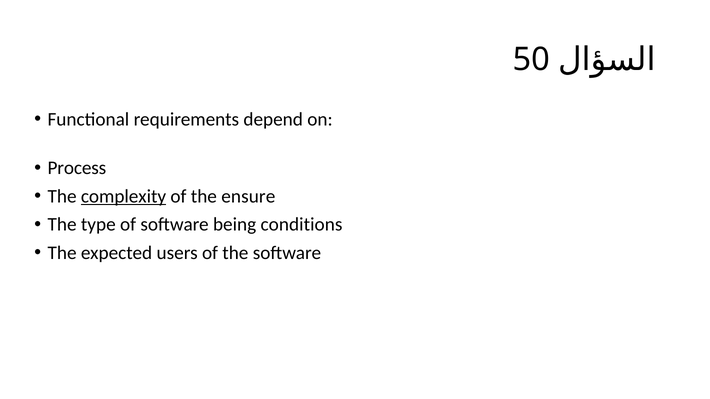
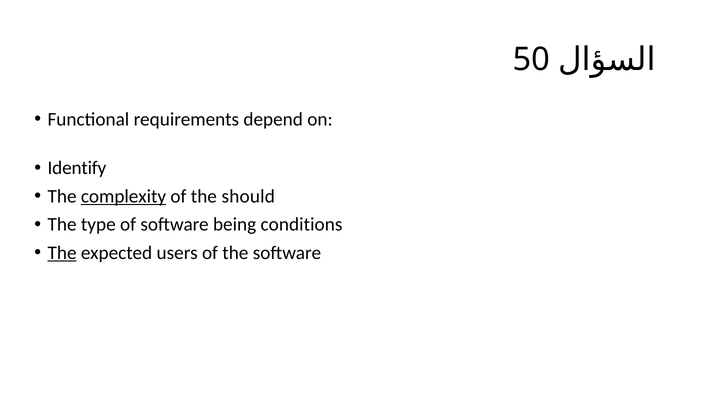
Process: Process -> Identify (77, 168)
ensure: ensure -> should (248, 197)
The underline: none -> present (62, 253)
